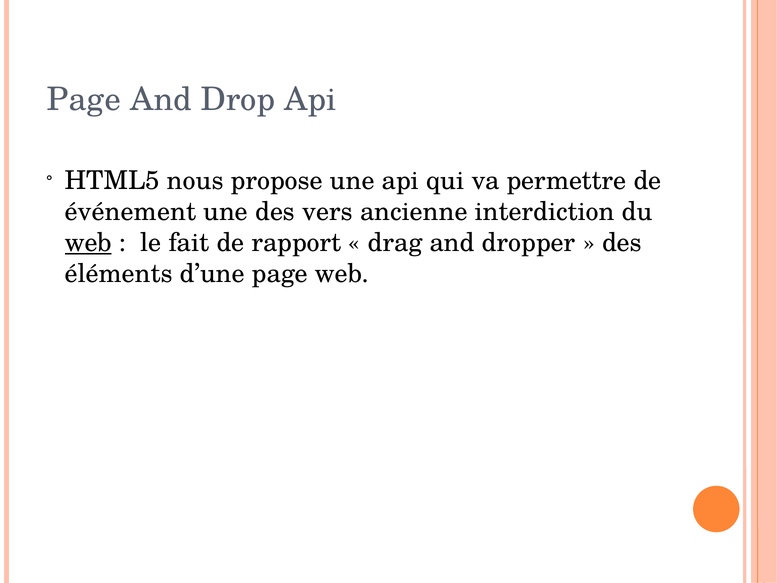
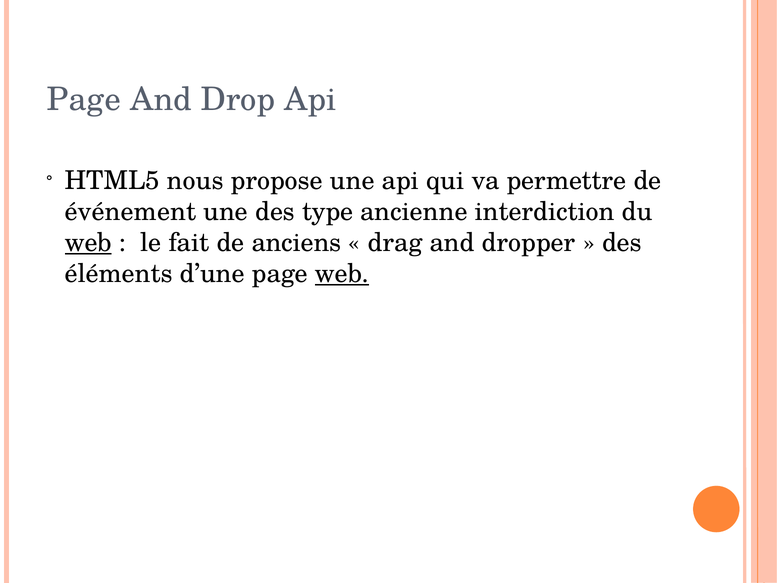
vers: vers -> type (328, 212)
rapport: rapport -> anciens (296, 243)
web underline: none -> present (342, 274)
